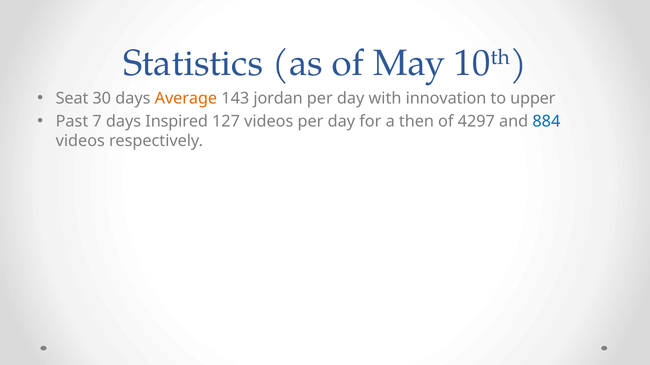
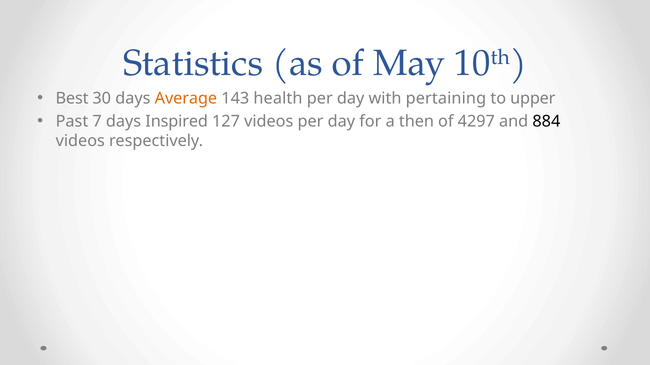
Seat: Seat -> Best (72, 99)
jordan: jordan -> health (278, 99)
innovation: innovation -> pertaining (446, 99)
884 colour: blue -> black (546, 121)
